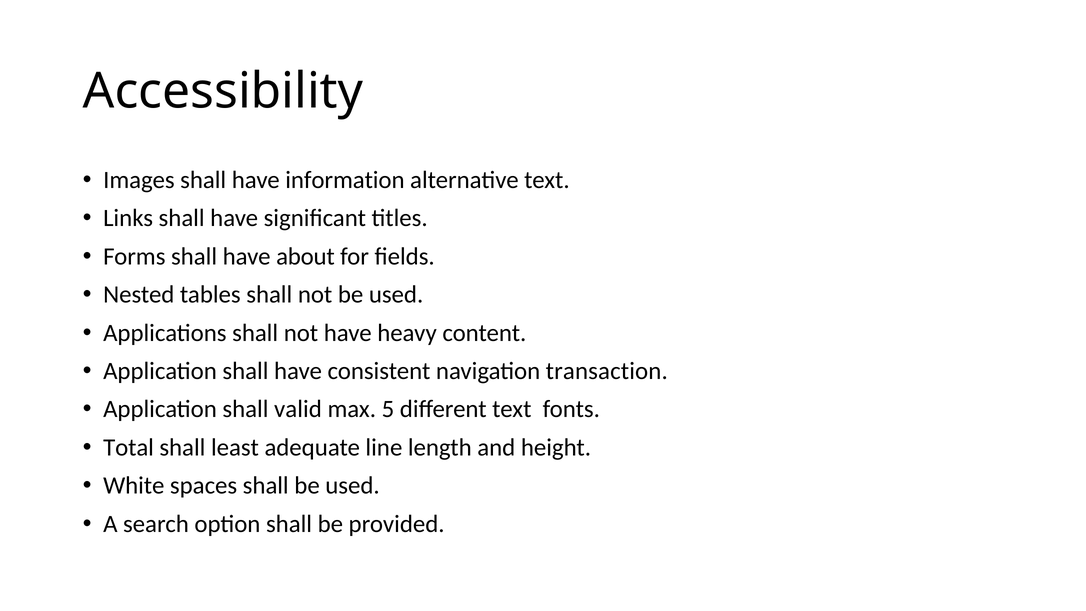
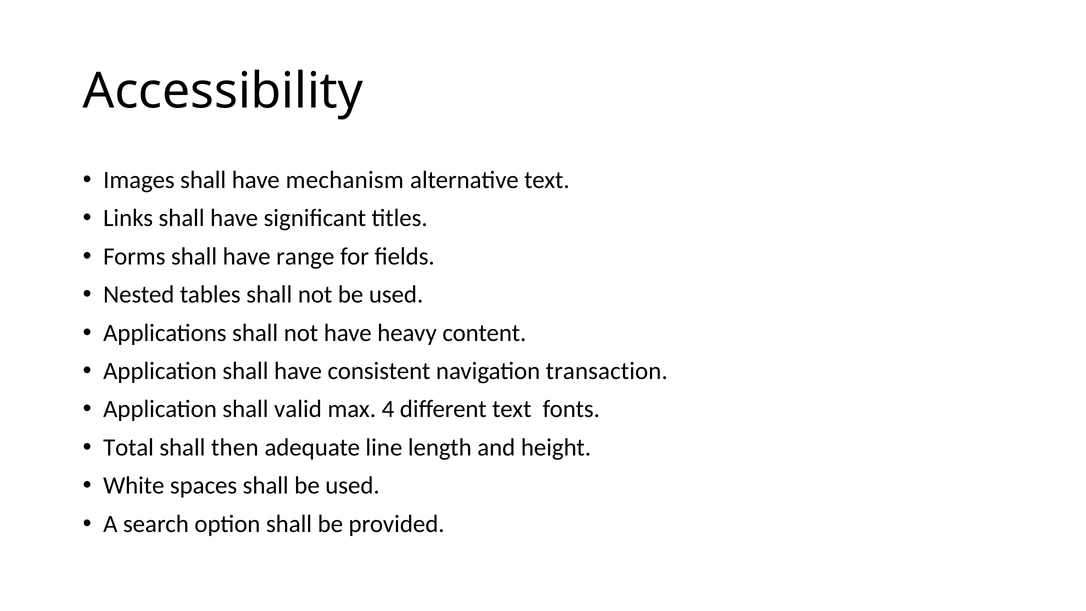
information: information -> mechanism (345, 180)
about: about -> range (305, 256)
5: 5 -> 4 (388, 409)
least: least -> then (235, 447)
